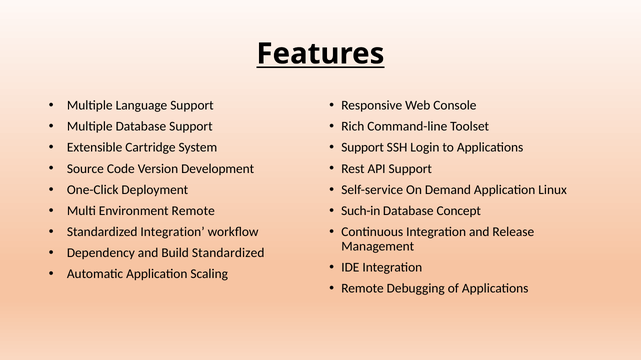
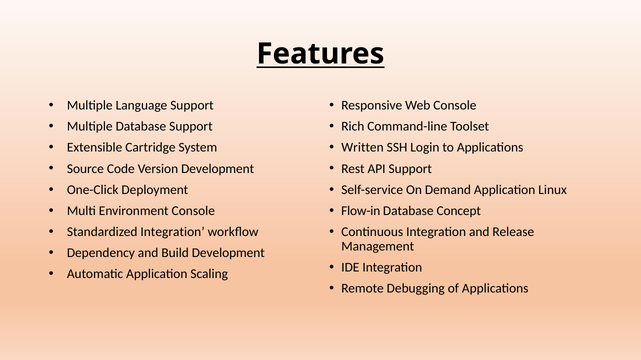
Support: Support -> Written (363, 148)
Environment Remote: Remote -> Console (193, 211)
Such-in: Such-in -> Flow-in (361, 211)
Build Standardized: Standardized -> Development (228, 253)
